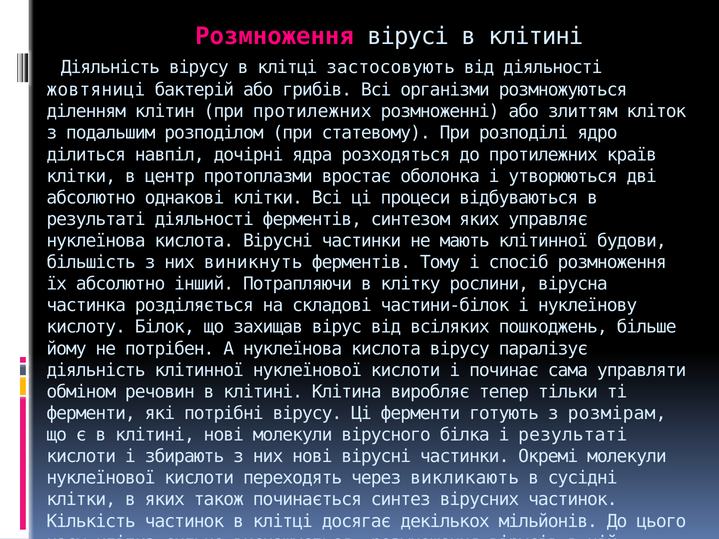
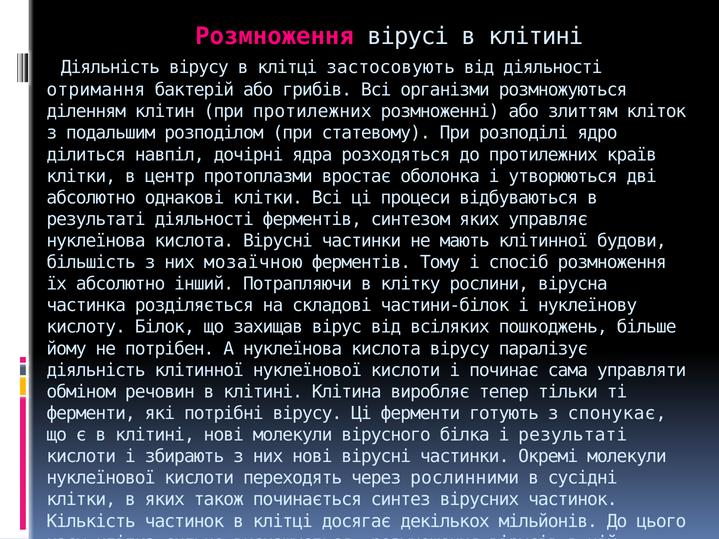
жовтяниці: жовтяниці -> отримання (96, 90)
виникнуть: виникнуть -> мозаїчною (253, 263)
розмірам: розмірам -> спонукає (617, 413)
викликають: викликають -> рослинними (465, 478)
